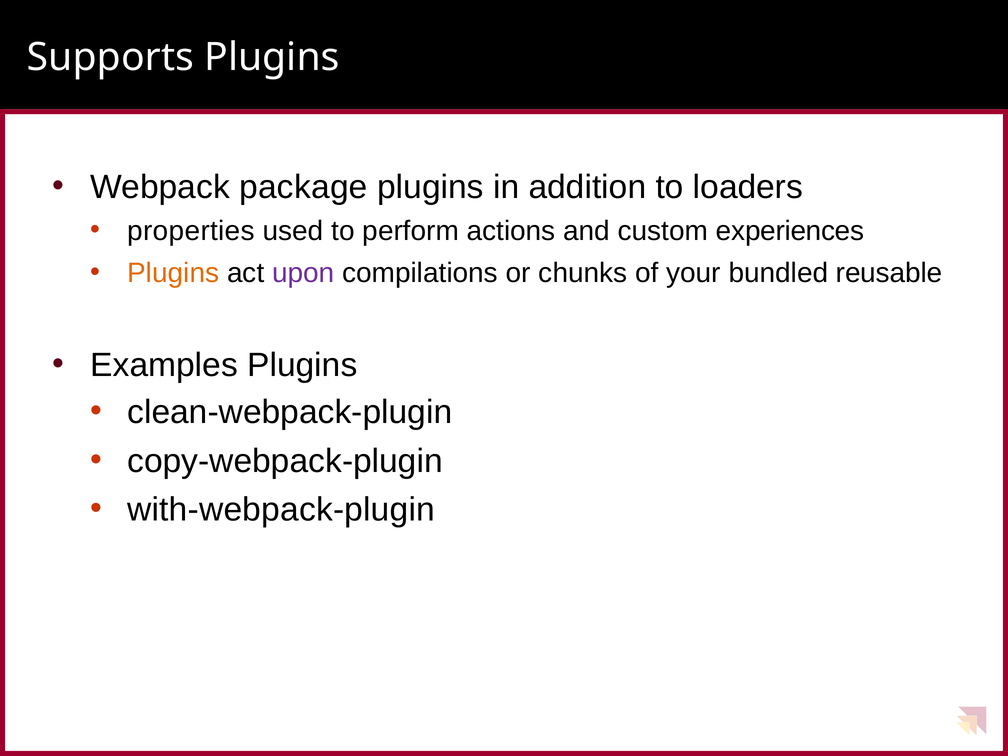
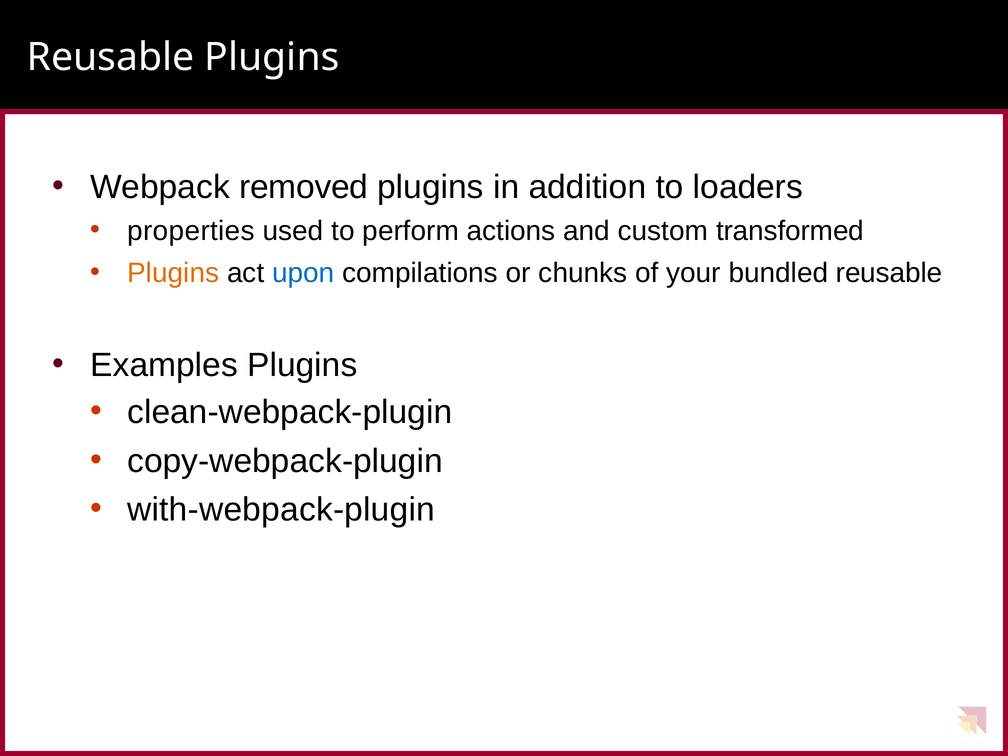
Supports: Supports -> Reusable (111, 57)
package: package -> removed (304, 187)
experiences: experiences -> transformed (790, 231)
upon colour: purple -> blue (303, 273)
